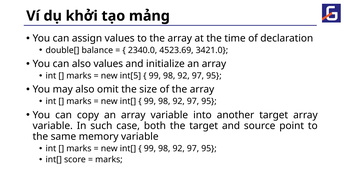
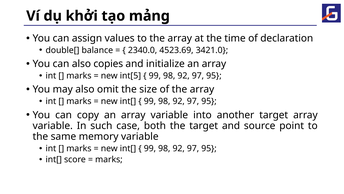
also values: values -> copies (108, 64)
